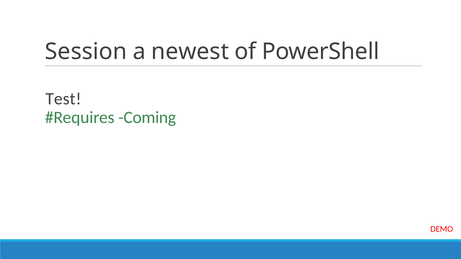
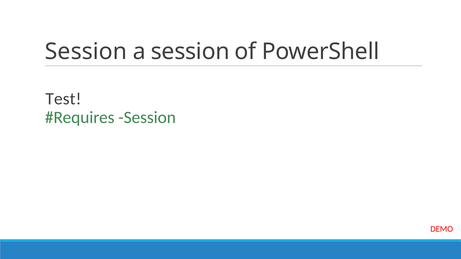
a newest: newest -> session (190, 52)
Coming: Coming -> Session (147, 118)
